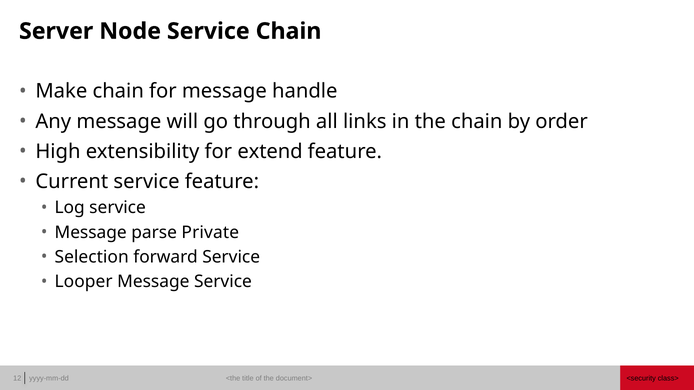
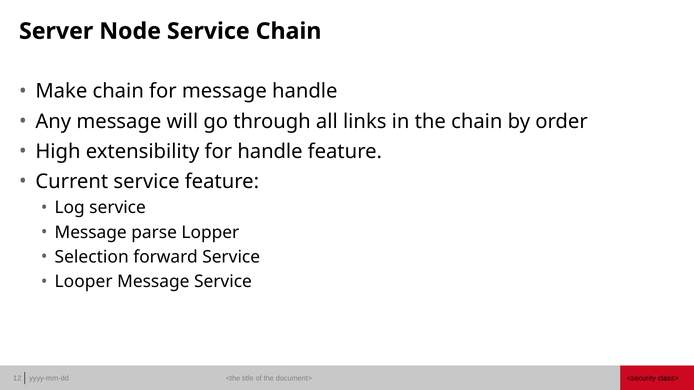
for extend: extend -> handle (270, 152)
Private: Private -> Lopper (210, 233)
